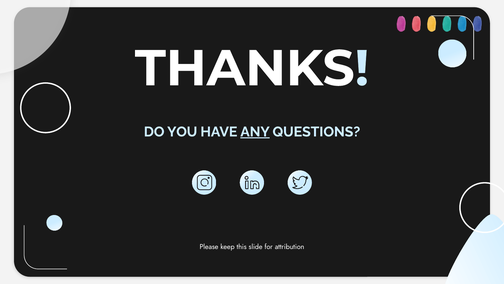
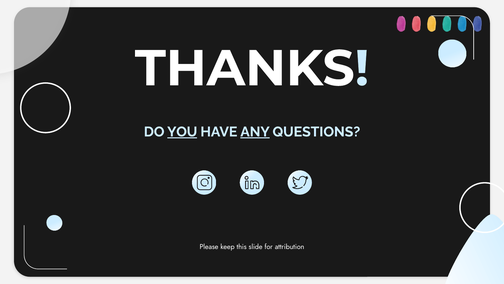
YOU underline: none -> present (182, 132)
